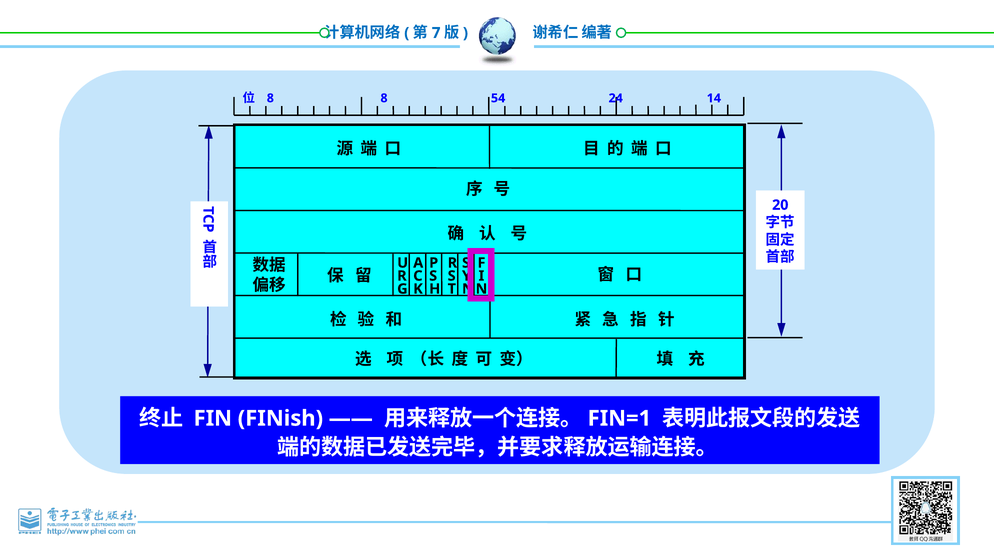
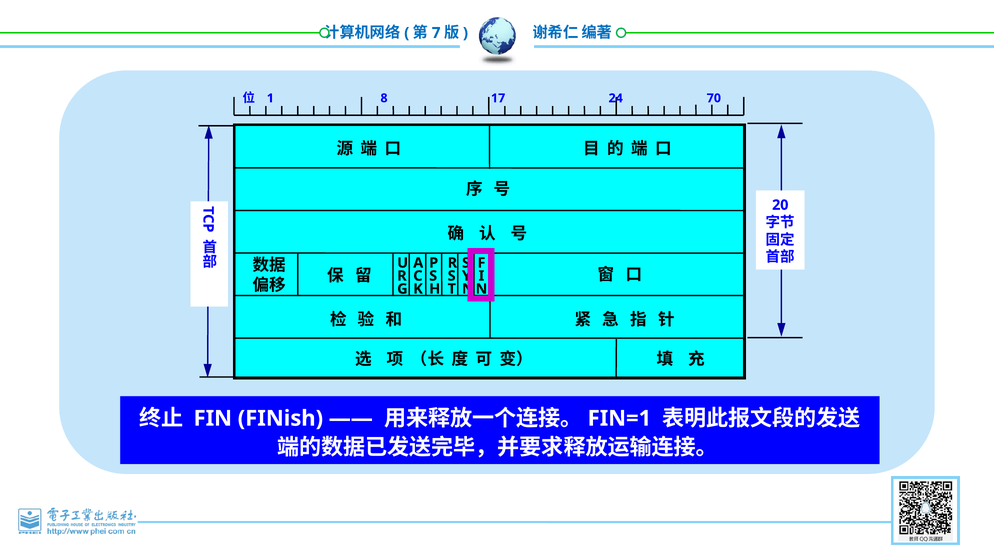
8: 8 -> 1 (270, 98)
54: 54 -> 17 (498, 98)
14: 14 -> 70 (714, 98)
